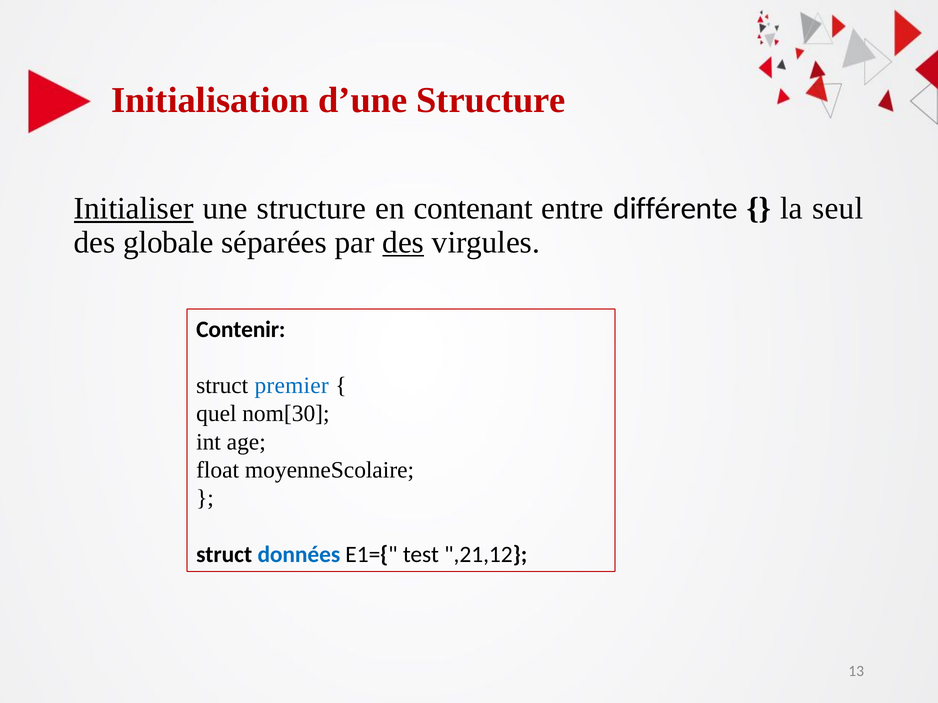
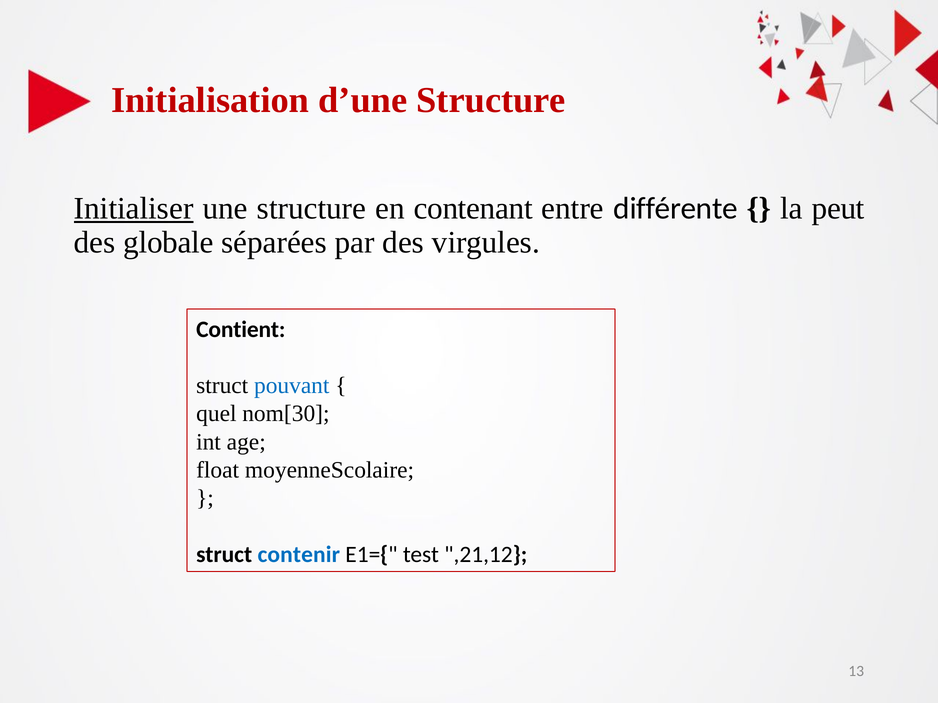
seul: seul -> peut (838, 209)
des underline: present -> none (403, 242)
Contenir: Contenir -> Contient (241, 330)
premier: premier -> pouvant (292, 386)
données: données -> contenir (299, 555)
